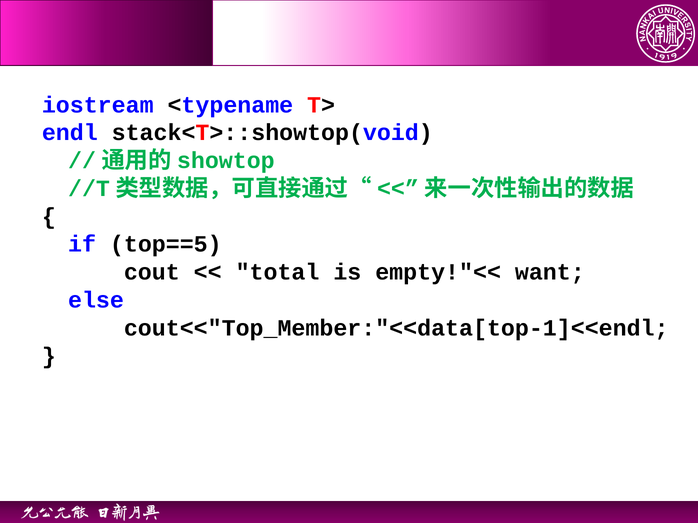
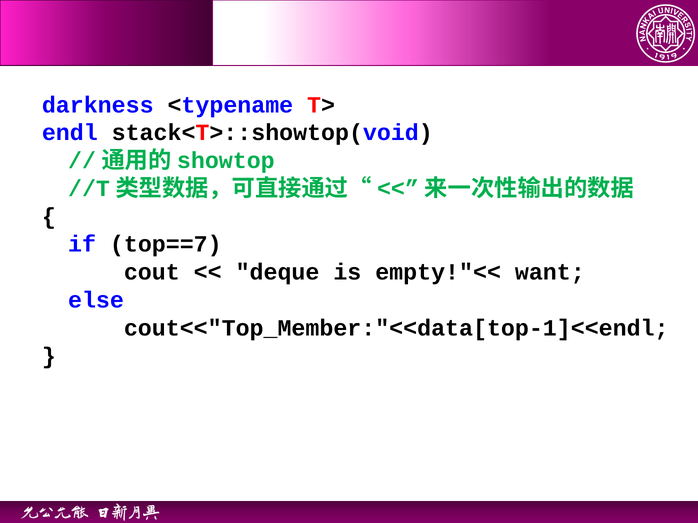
iostream: iostream -> darkness (98, 105)
top==5: top==5 -> top==7 (166, 245)
total: total -> deque (278, 272)
